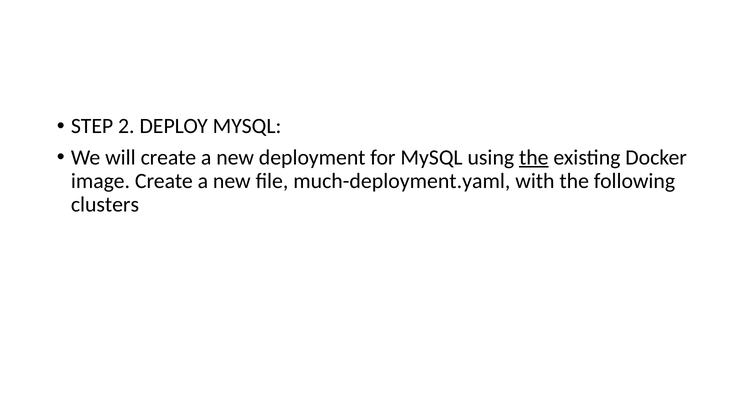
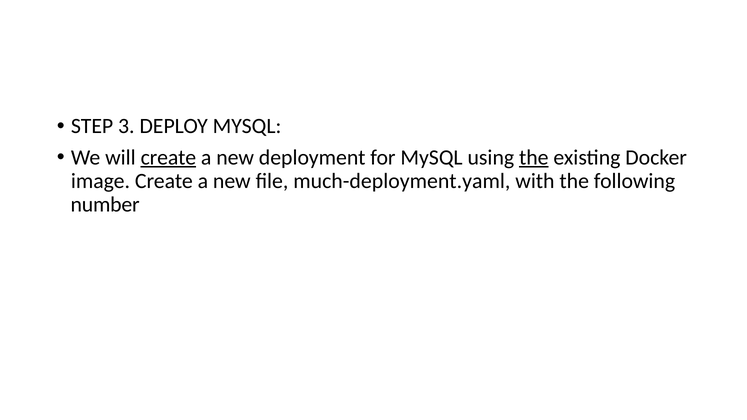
2: 2 -> 3 (126, 126)
create underline: none -> present (168, 158)
clusters: clusters -> number (105, 205)
